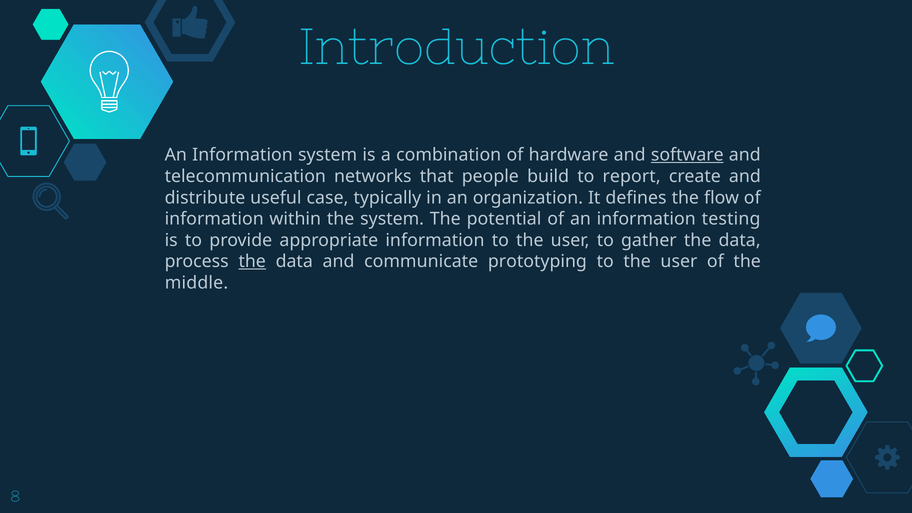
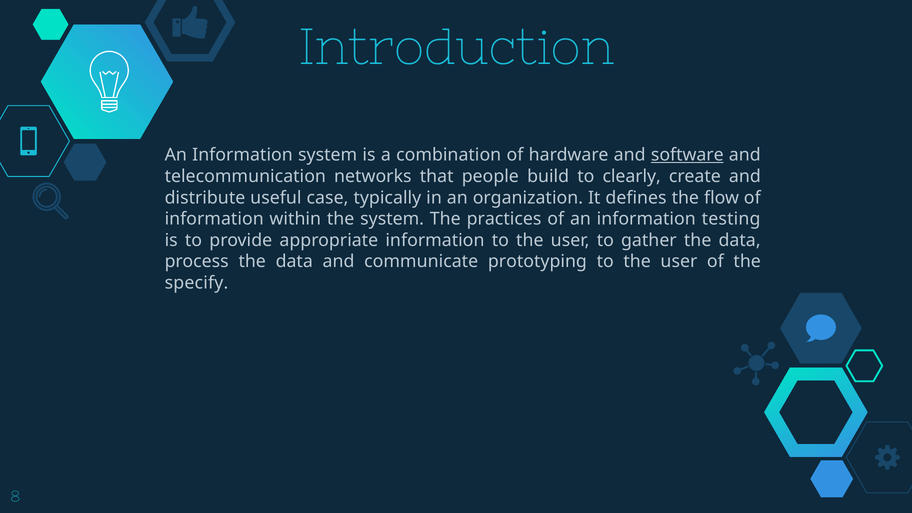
report: report -> clearly (632, 176)
potential: potential -> practices (504, 219)
the underline: present -> none (252, 262)
middle: middle -> specify (196, 283)
